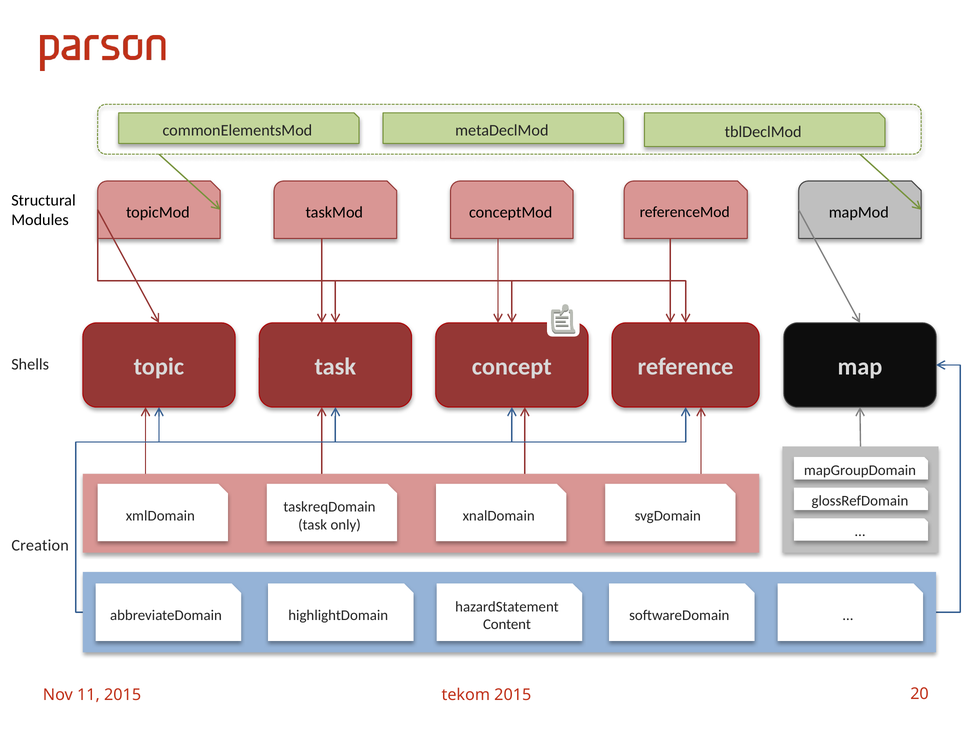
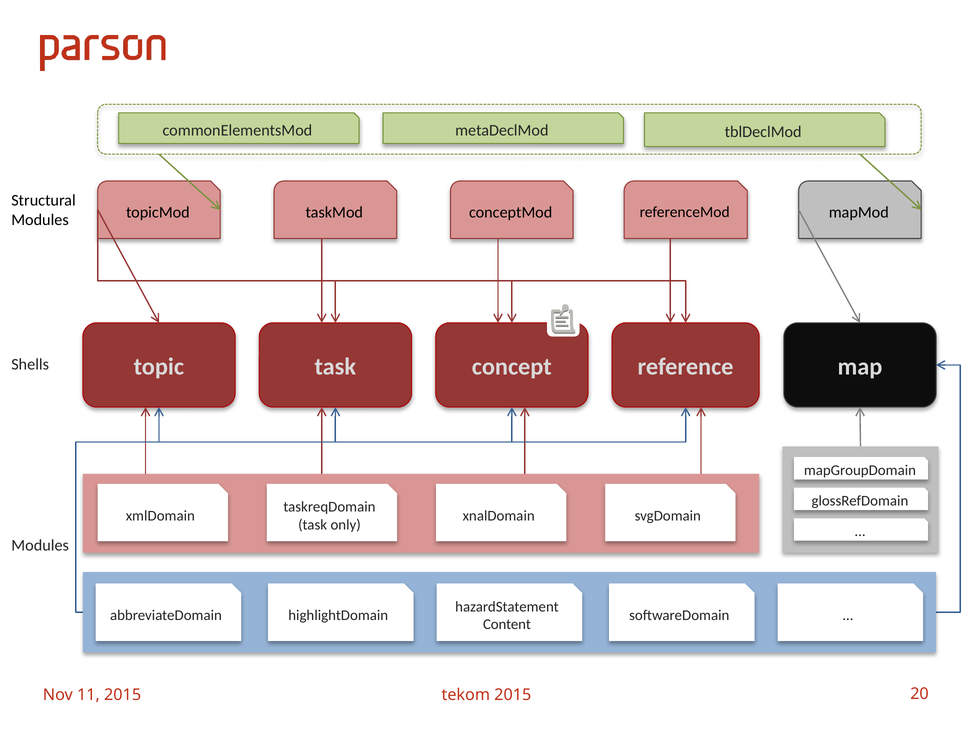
Creation: Creation -> Modules (40, 545)
